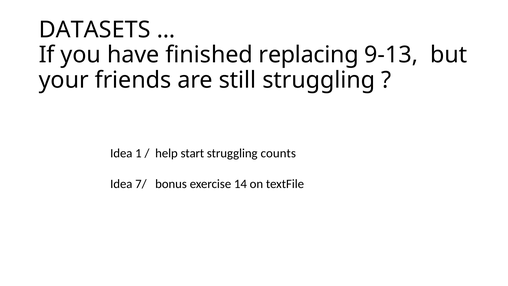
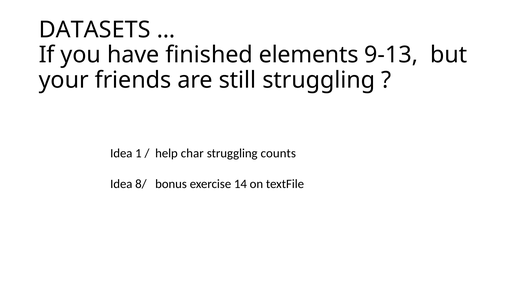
replacing: replacing -> elements (309, 55)
start: start -> char (192, 153)
7/: 7/ -> 8/ (141, 184)
